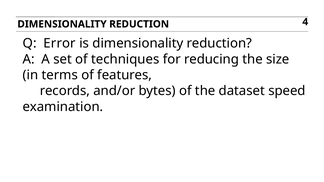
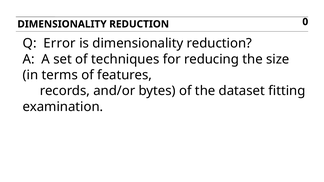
4: 4 -> 0 (305, 22)
speed: speed -> fitting (287, 91)
